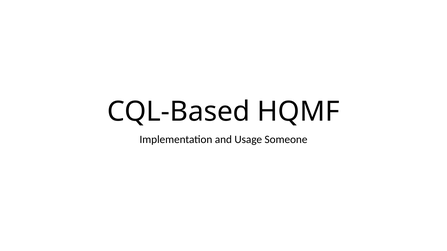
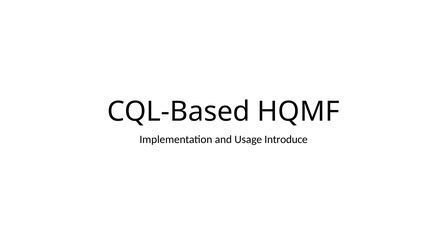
Someone: Someone -> Introduce (286, 140)
